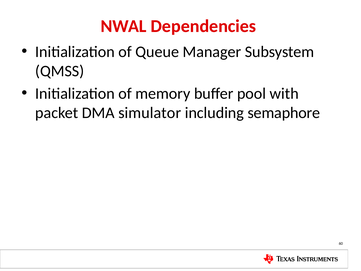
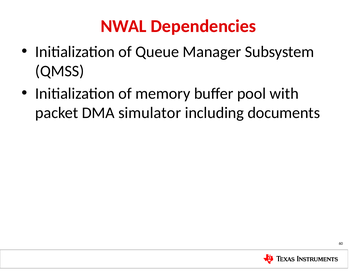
semaphore: semaphore -> documents (284, 113)
